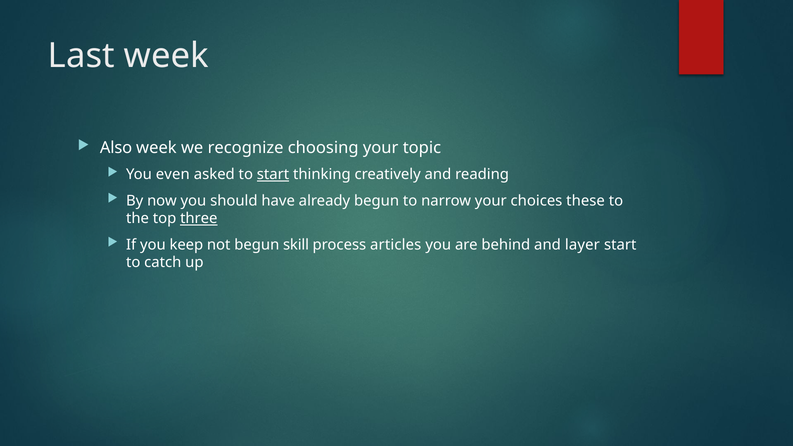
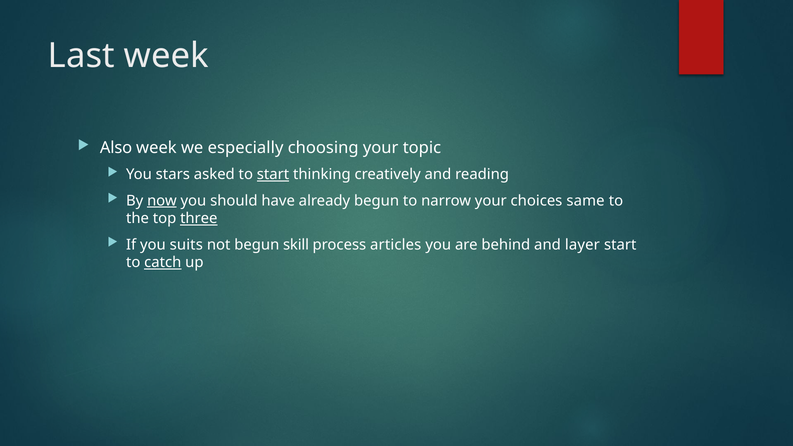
recognize: recognize -> especially (246, 148)
even: even -> stars (173, 175)
now underline: none -> present (162, 201)
these: these -> same (585, 201)
keep: keep -> suits (186, 245)
catch underline: none -> present (163, 262)
